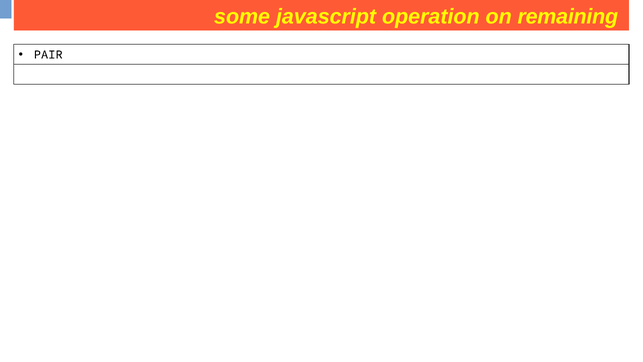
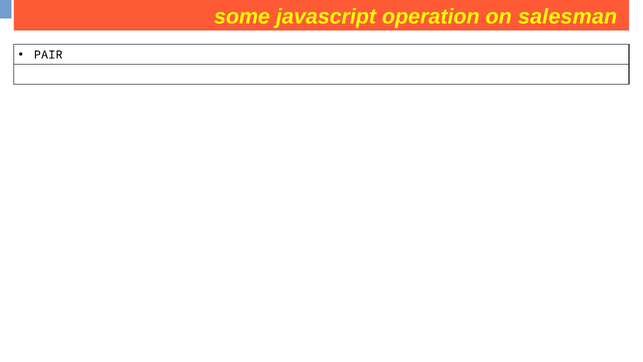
remaining: remaining -> salesman (568, 17)
